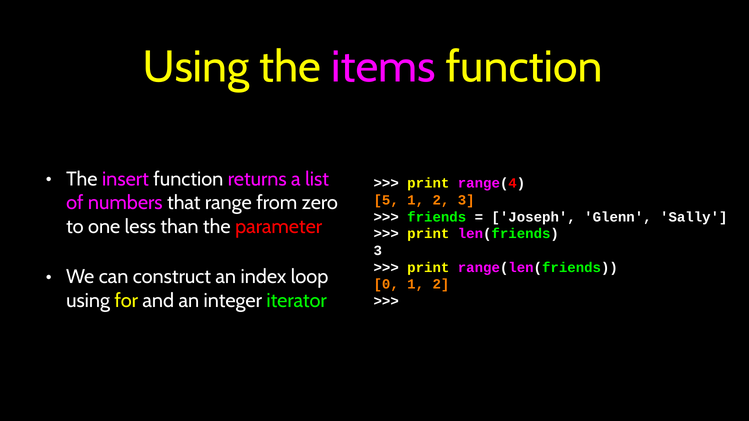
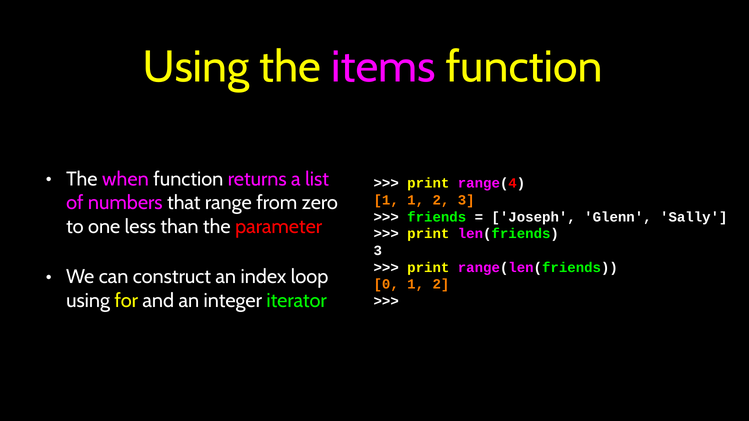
insert: insert -> when (125, 179)
5: 5 -> 1 (386, 200)
